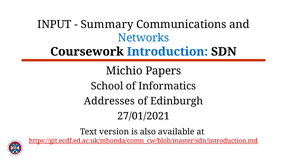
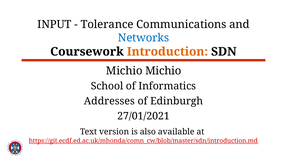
Summary: Summary -> Tolerance (107, 24)
Introduction colour: blue -> orange (167, 52)
Michio Papers: Papers -> Michio (163, 71)
